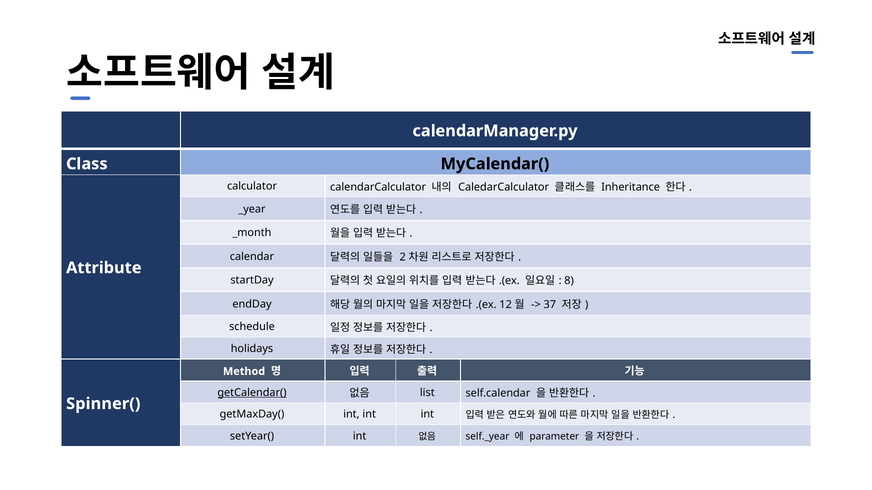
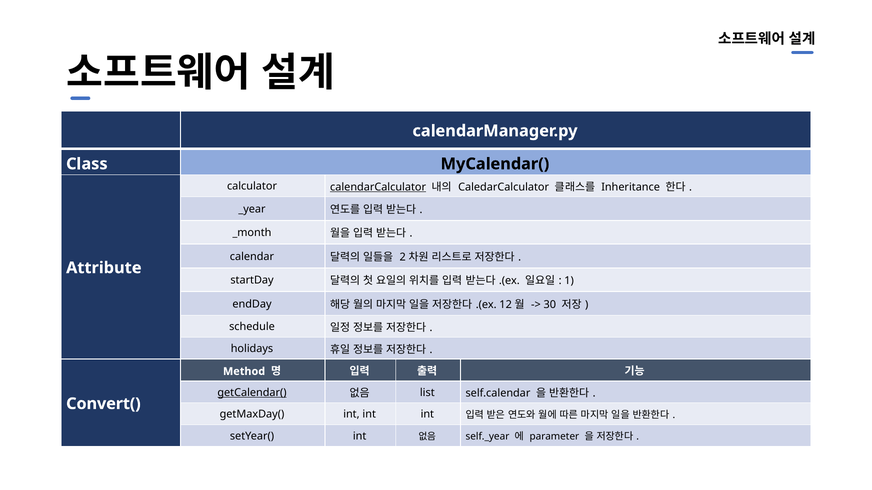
calendarCalculator underline: none -> present (378, 187)
8: 8 -> 1 (569, 281)
37: 37 -> 30 (550, 305)
Spinner(: Spinner( -> Convert( (103, 404)
